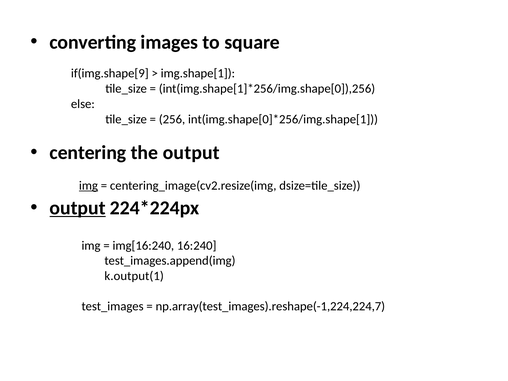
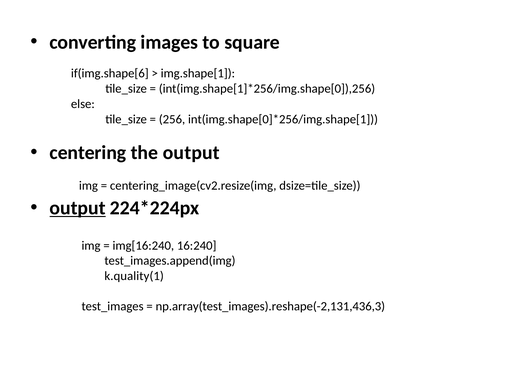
if(img.shape[9: if(img.shape[9 -> if(img.shape[6 (110, 73)
img underline: present -> none (88, 185)
k.output(1: k.output(1 -> k.quality(1 (134, 276)
np.array(test_images).reshape(-1,224,224,7: np.array(test_images).reshape(-1,224,224,7 -> np.array(test_images).reshape(-2,131,436,3 (270, 306)
